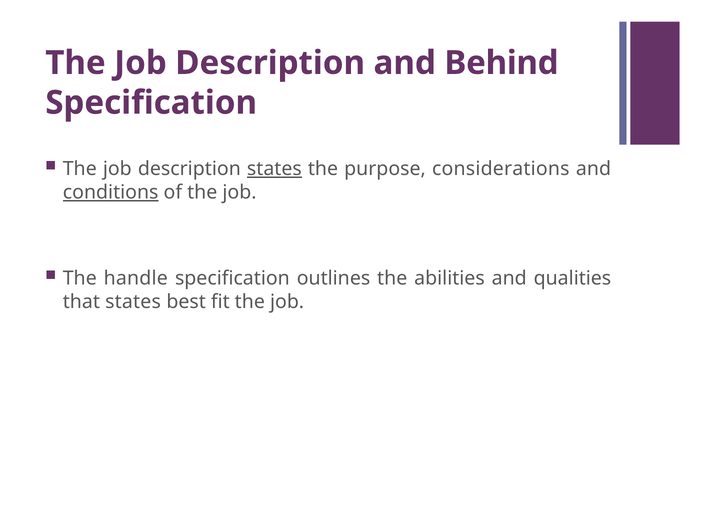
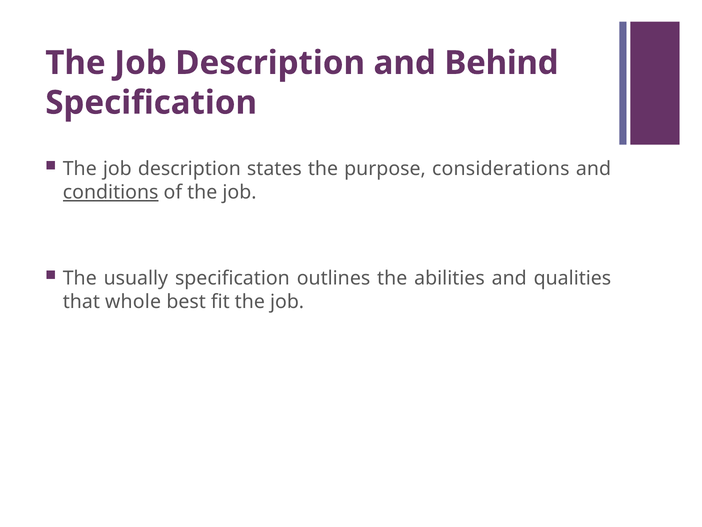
states underline: present -> none (274, 169)
handle: handle -> usually (136, 278)
that states: states -> whole (133, 301)
